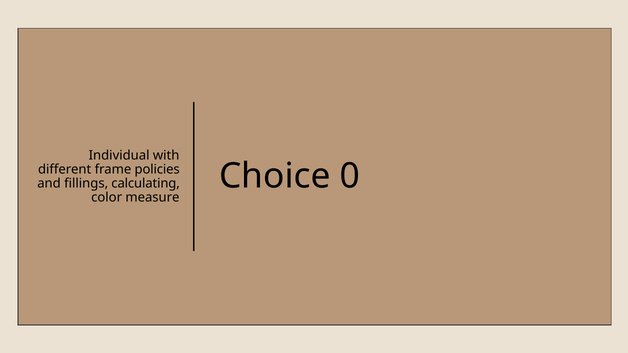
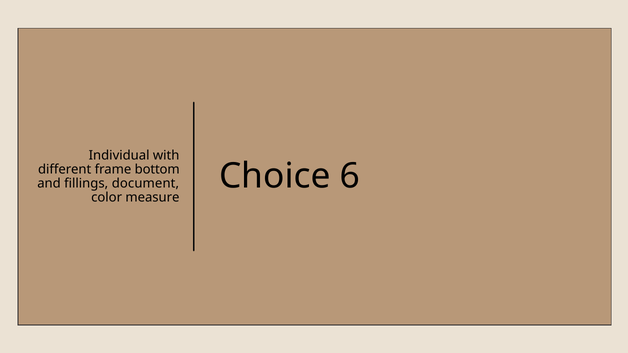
policies: policies -> bottom (157, 169)
calculating: calculating -> document (145, 184)
0: 0 -> 6 (350, 176)
